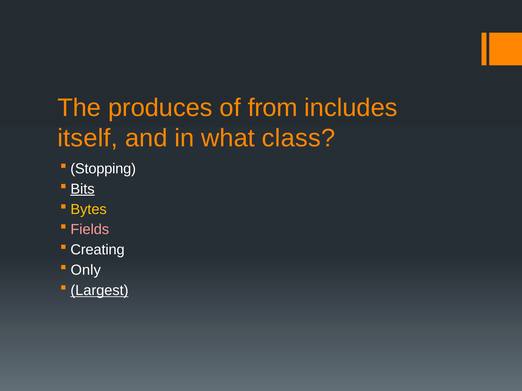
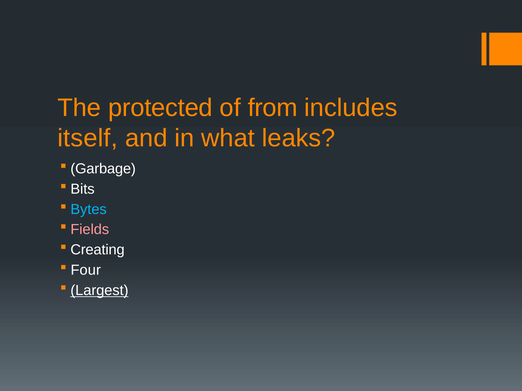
produces: produces -> protected (160, 108)
class: class -> leaks (299, 138)
Stopping: Stopping -> Garbage (103, 169)
Bits underline: present -> none (83, 189)
Bytes colour: yellow -> light blue (89, 210)
Only: Only -> Four (86, 270)
